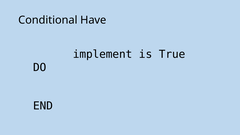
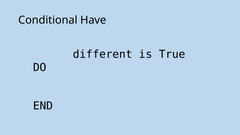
implement: implement -> different (103, 54)
